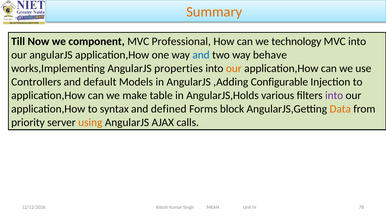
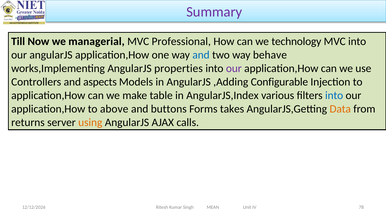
Summary colour: orange -> purple (214, 12)
component: component -> managerial (96, 41)
our colour: orange -> purple (234, 68)
default: default -> aspects (100, 82)
AngularJS,Holds: AngularJS,Holds -> AngularJS,Index (222, 95)
into colour: purple -> blue (334, 95)
syntax: syntax -> above (114, 109)
defined: defined -> buttons (169, 109)
block: block -> takes (232, 109)
priority: priority -> returns (28, 123)
